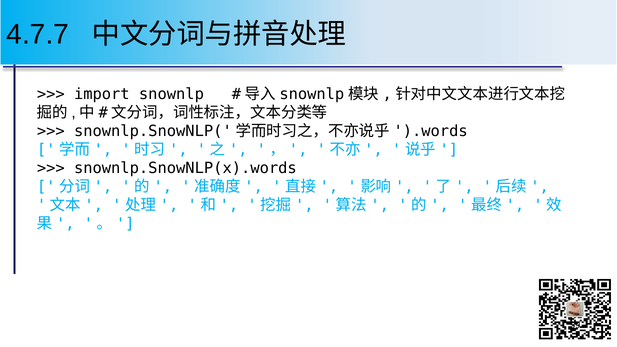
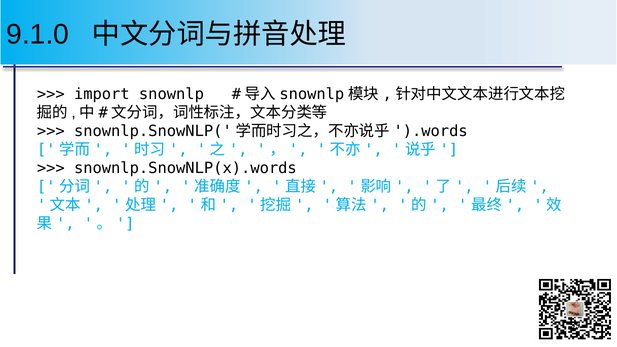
4.7.7: 4.7.7 -> 9.1.0 (38, 34)
